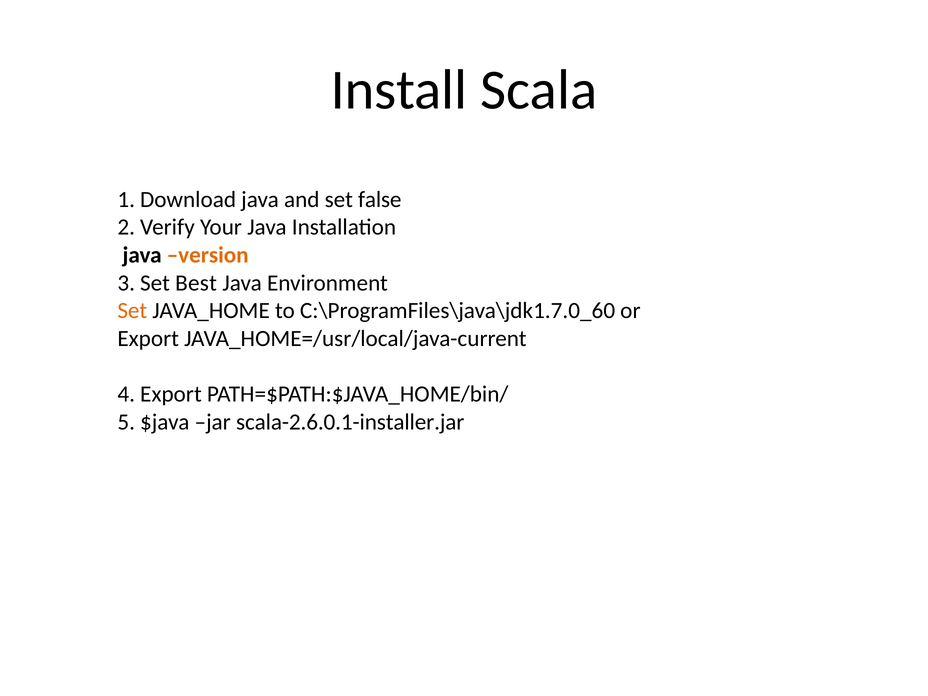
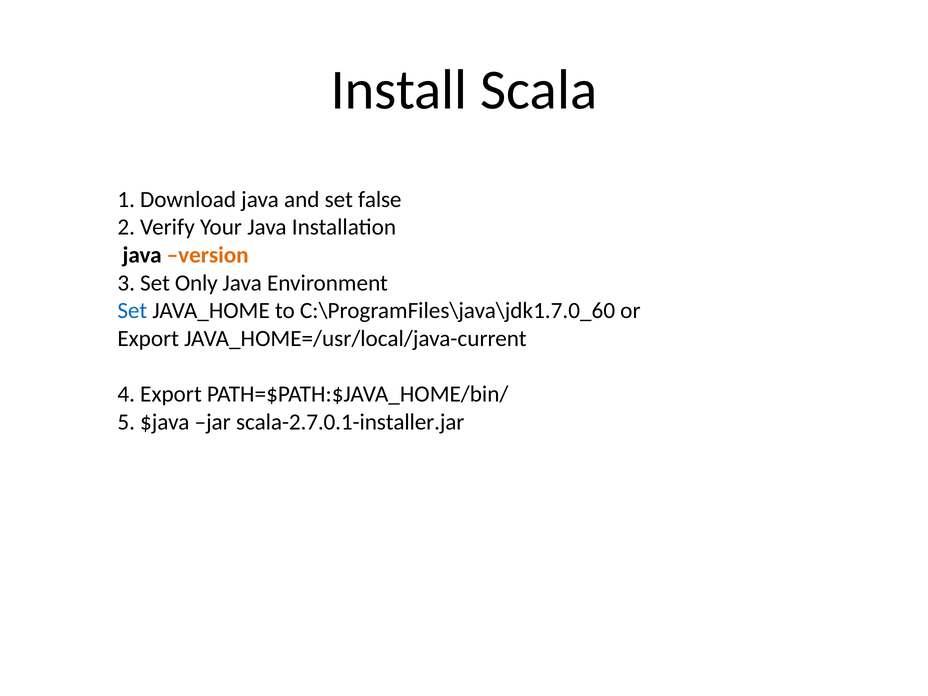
Best: Best -> Only (196, 283)
Set colour: orange -> blue (132, 311)
scala-2.6.0.1-installer.jar: scala-2.6.0.1-installer.jar -> scala-2.7.0.1-installer.jar (350, 422)
